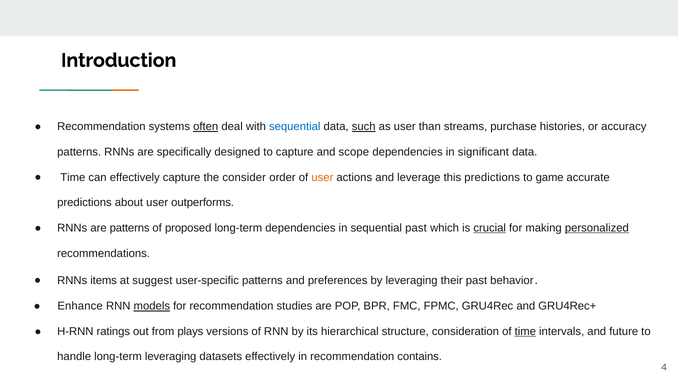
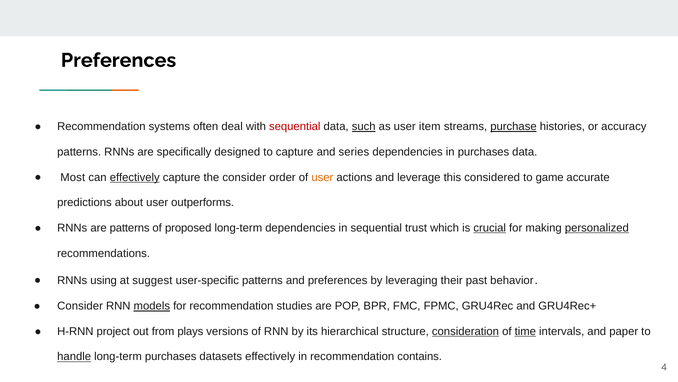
Introduction: Introduction -> Preferences (119, 60)
often underline: present -> none (206, 126)
sequential colour: blue -> red (295, 126)
than: than -> item (430, 126)
purchase underline: none -> present (513, 126)
scope: scope -> series (354, 152)
in significant: significant -> purchases (483, 152)
Time: Time -> Most (73, 177)
effectively underline: none -> present (135, 177)
this predictions: predictions -> considered (492, 177)
sequential past: past -> trust (416, 228)
items: items -> using (104, 280)
Enhance: Enhance -> Consider (80, 306)
ratings: ratings -> project (113, 331)
consideration underline: none -> present (465, 331)
future: future -> paper (624, 331)
handle underline: none -> present (74, 356)
long-term leveraging: leveraging -> purchases (171, 356)
